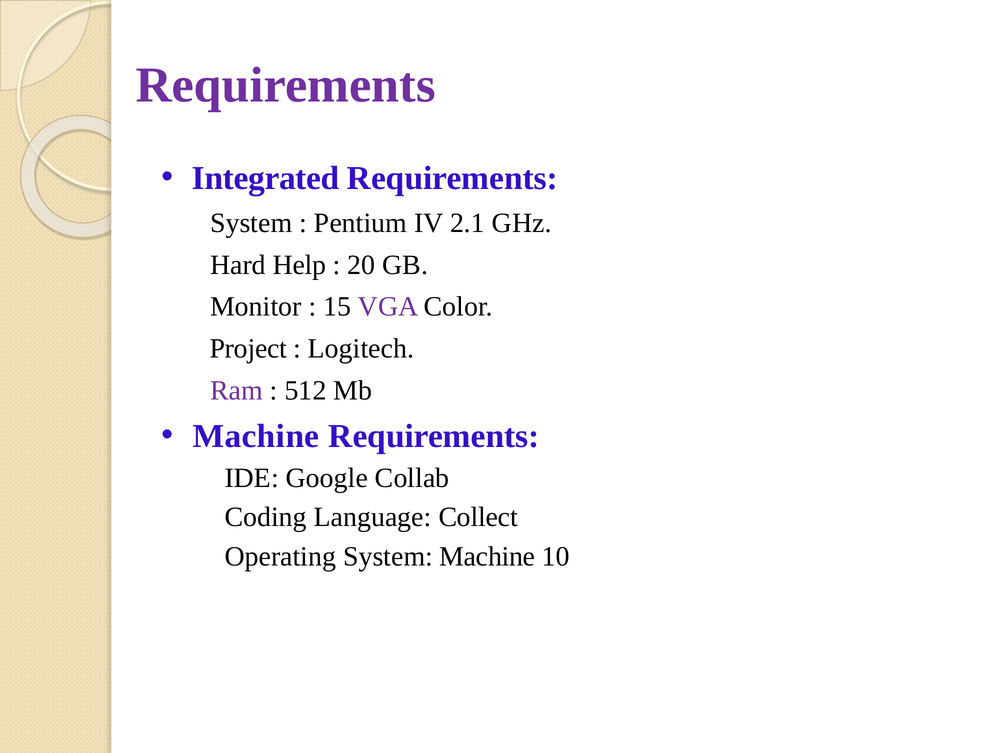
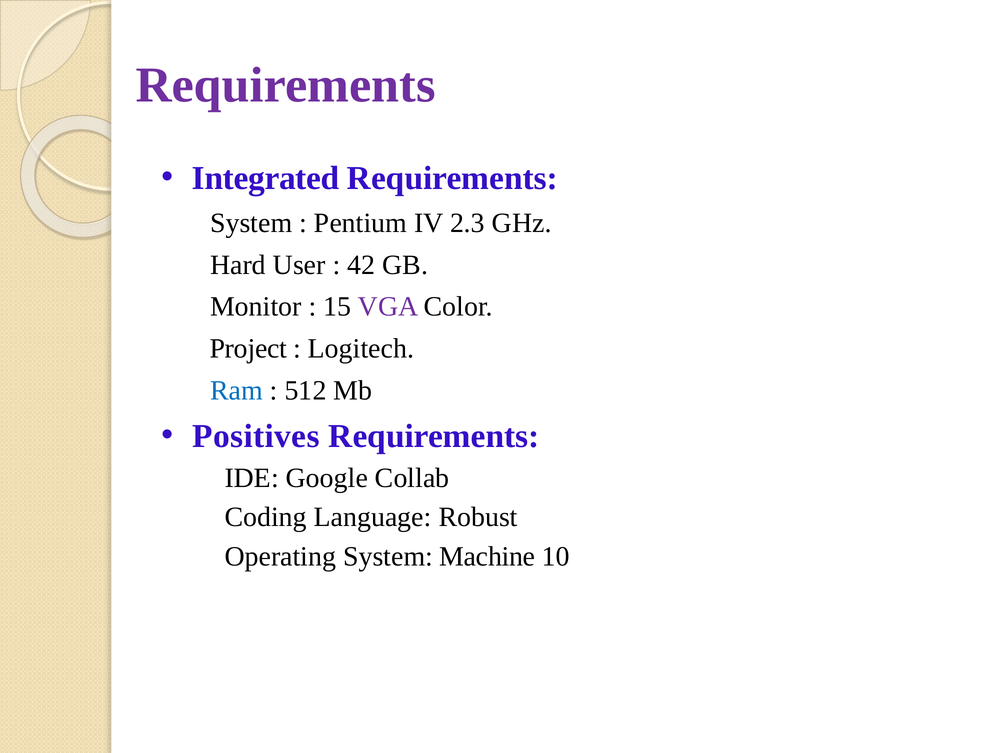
2.1: 2.1 -> 2.3 (467, 223)
Help: Help -> User (299, 265)
20: 20 -> 42 (361, 265)
Ram colour: purple -> blue (236, 390)
Machine: Machine -> Positives (256, 436)
Collect: Collect -> Robust (478, 517)
